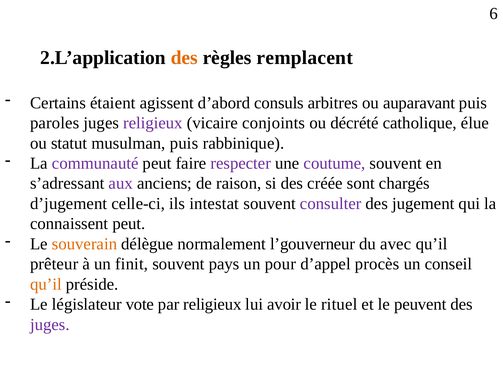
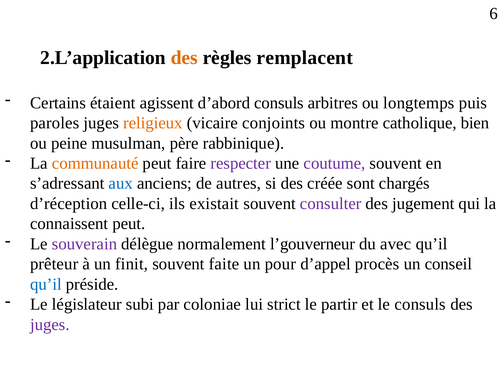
auparavant: auparavant -> longtemps (419, 103)
religieux colour: purple -> orange (153, 123)
décrété: décrété -> montre (355, 123)
élue: élue -> bien (475, 123)
statut: statut -> peine (69, 143)
musulman puis: puis -> père (184, 143)
communauté colour: purple -> orange (95, 163)
aux colour: purple -> blue (121, 183)
raison: raison -> autres (239, 183)
d’jugement: d’jugement -> d’réception (69, 203)
intestat: intestat -> existait (214, 203)
souverain colour: orange -> purple (84, 243)
pays: pays -> faite (224, 264)
qu’il colour: orange -> blue (46, 284)
vote: vote -> subi (140, 304)
par religieux: religieux -> coloniae (212, 304)
avoir: avoir -> strict (284, 304)
rituel: rituel -> partir (339, 304)
le peuvent: peuvent -> consuls (420, 304)
